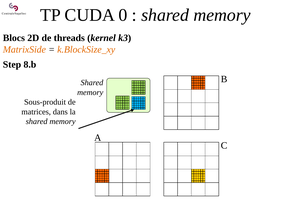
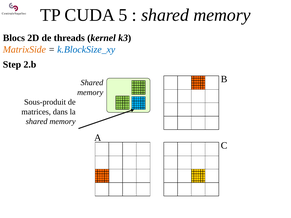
0: 0 -> 5 (123, 15)
k.BlockSize_xy colour: orange -> blue (86, 50)
8.b: 8.b -> 2.b (30, 65)
